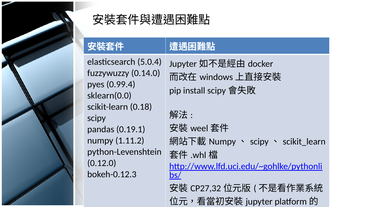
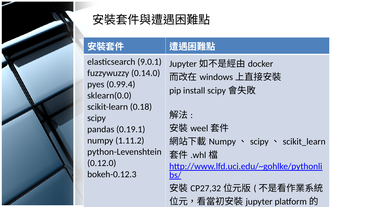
5.0.4: 5.0.4 -> 9.0.1 (150, 62)
